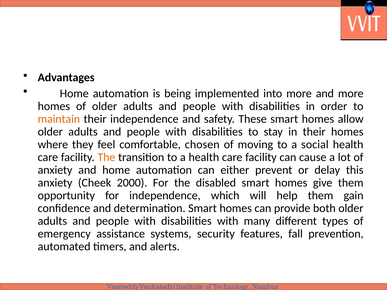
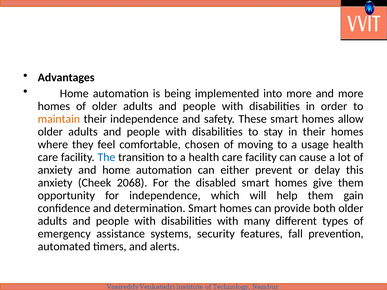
social: social -> usage (315, 145)
The colour: orange -> blue (106, 157)
2000: 2000 -> 2068 (132, 183)
